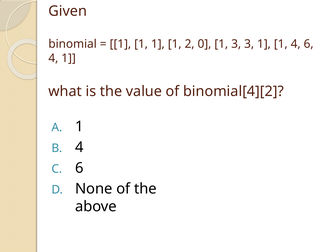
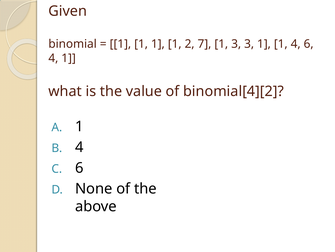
0: 0 -> 7 (204, 44)
